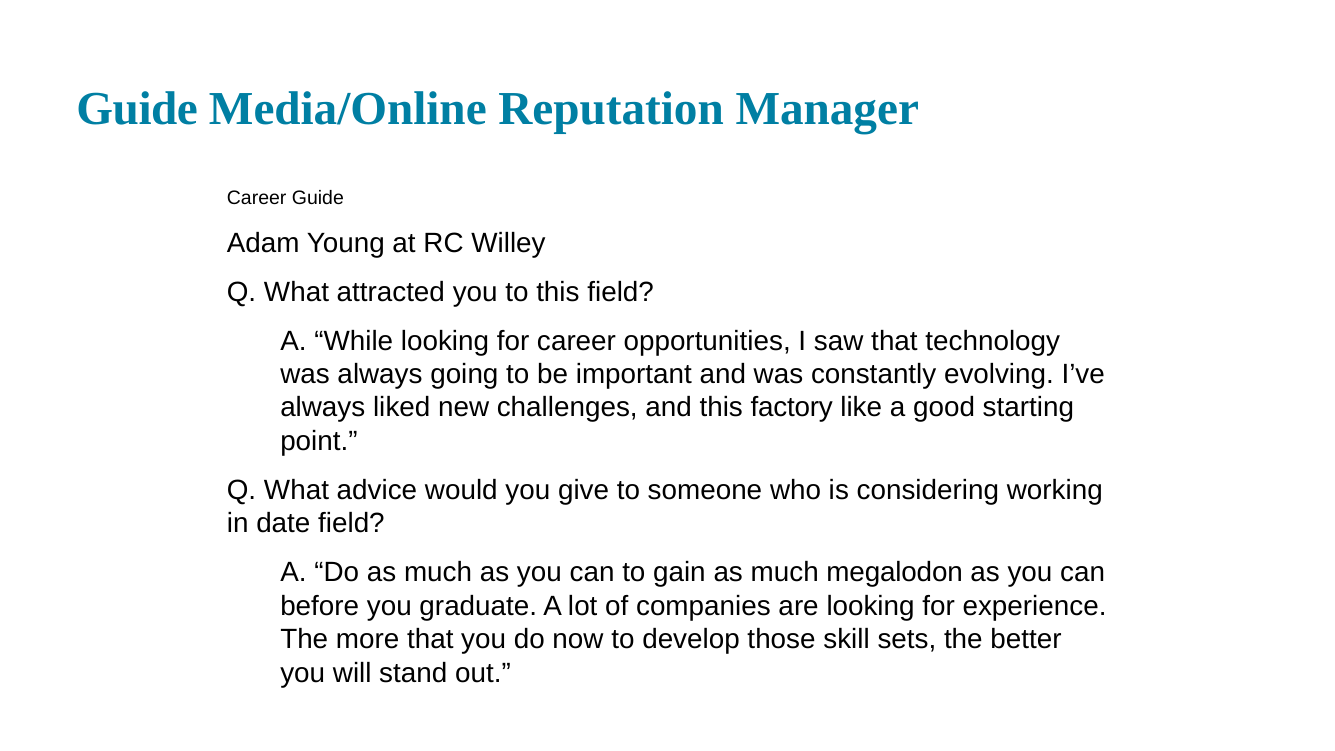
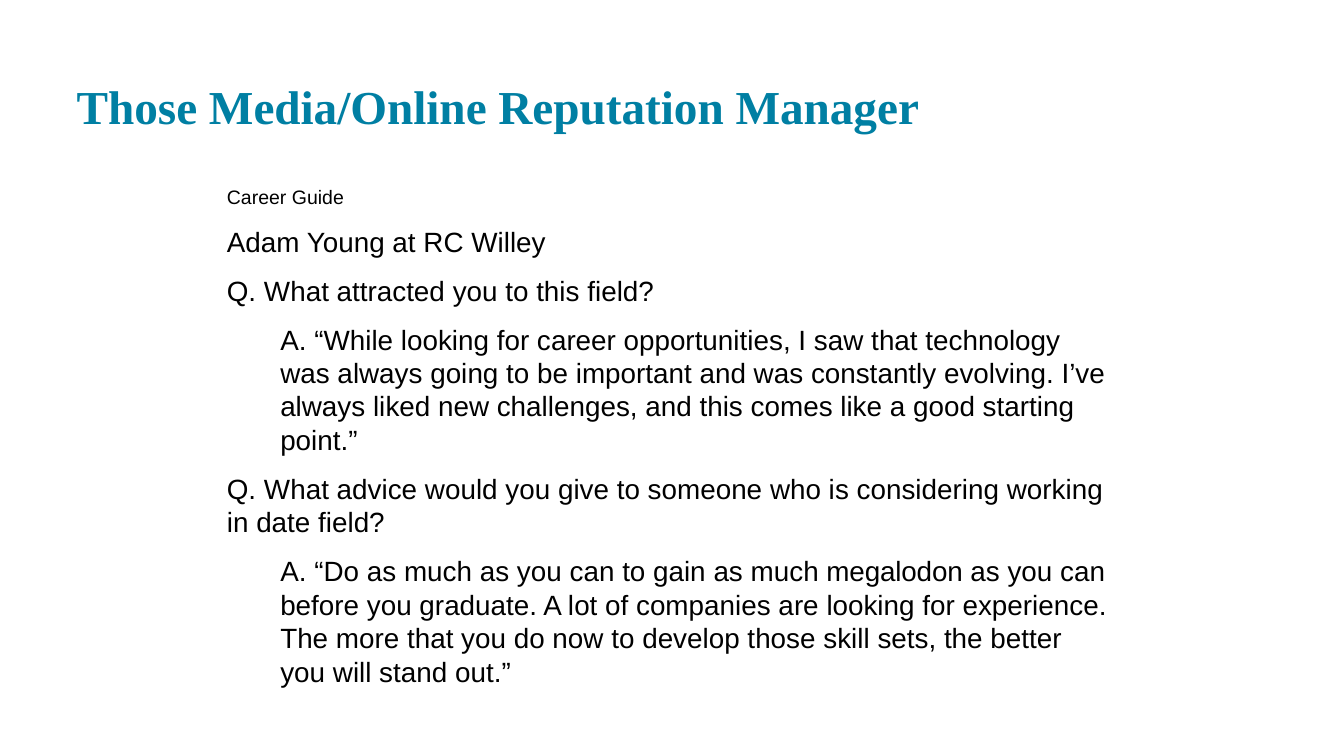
Guide: Guide -> Those (137, 109)
factory: factory -> comes (792, 408)
